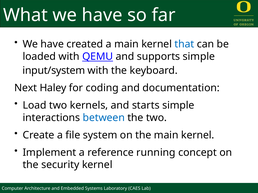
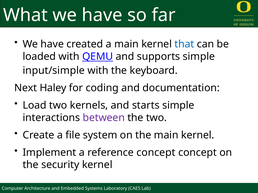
input/system: input/system -> input/simple (54, 71)
between colour: blue -> purple (104, 118)
reference running: running -> concept (156, 153)
